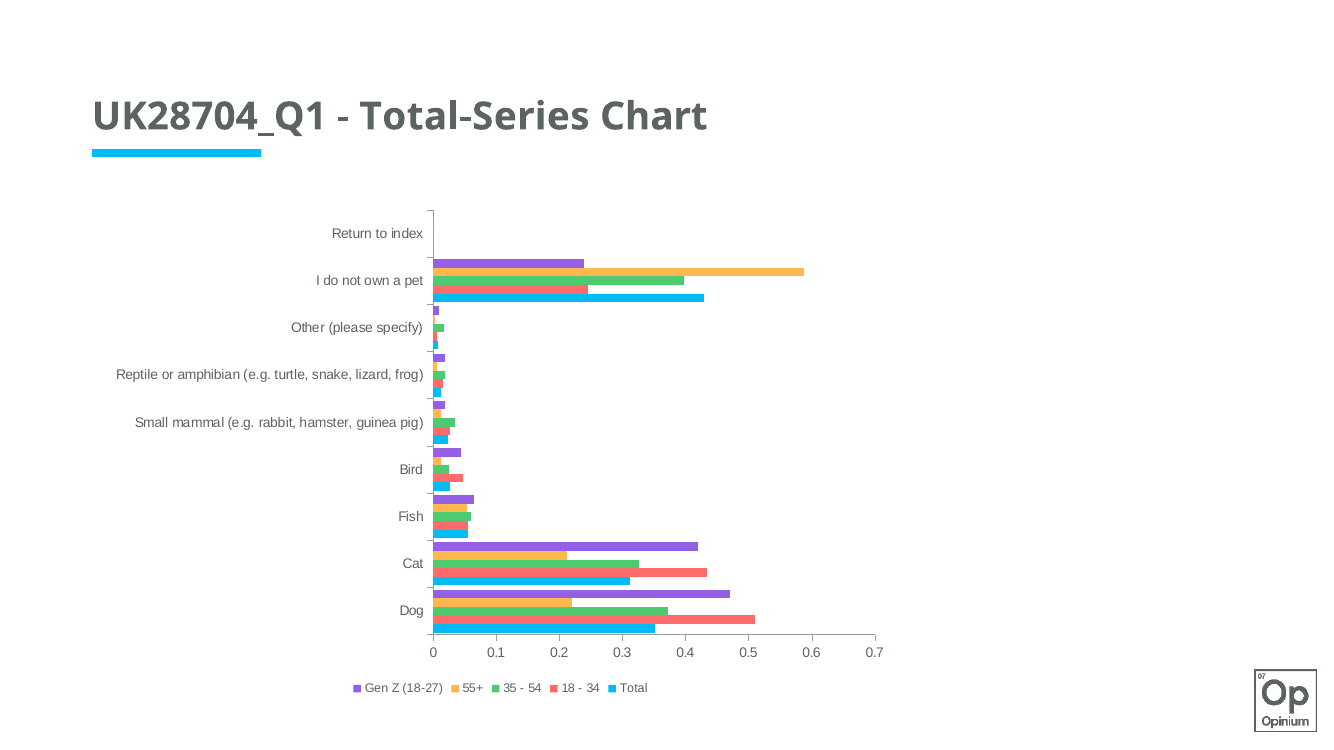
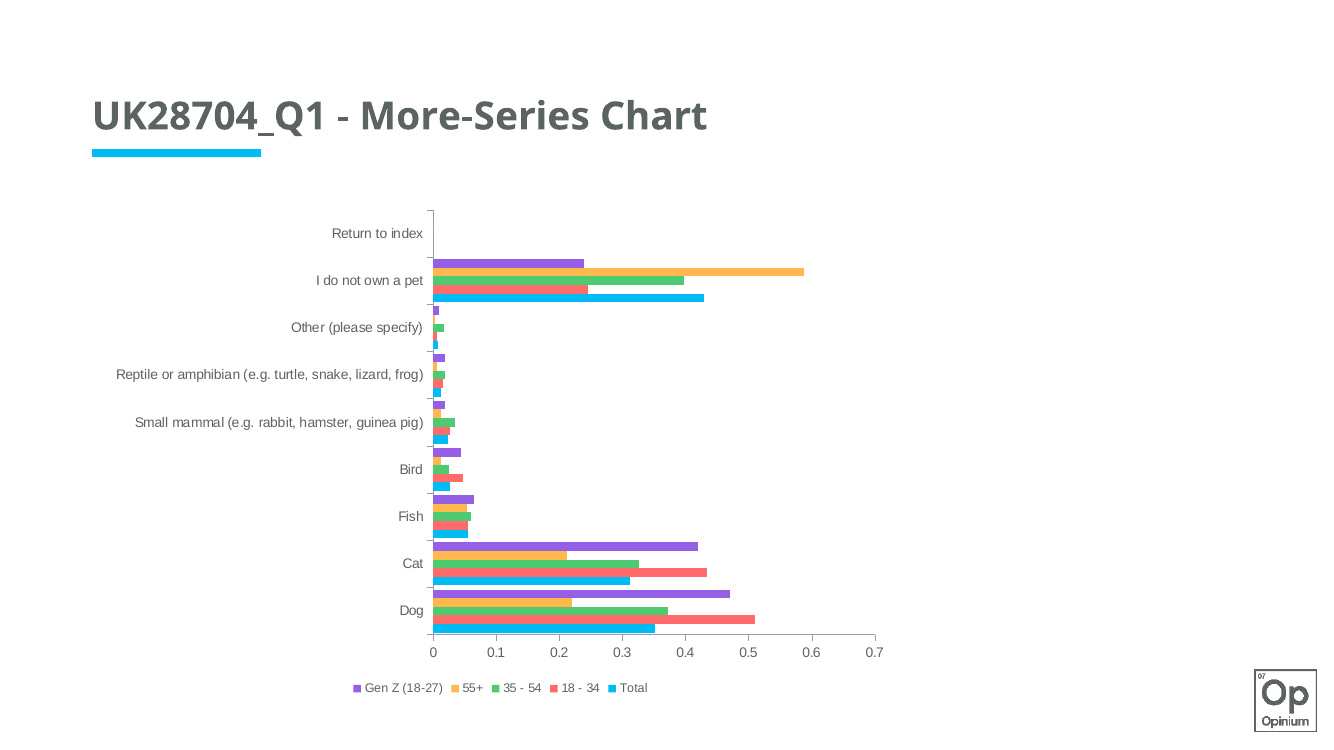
Total-Series: Total-Series -> More-Series (475, 117)
